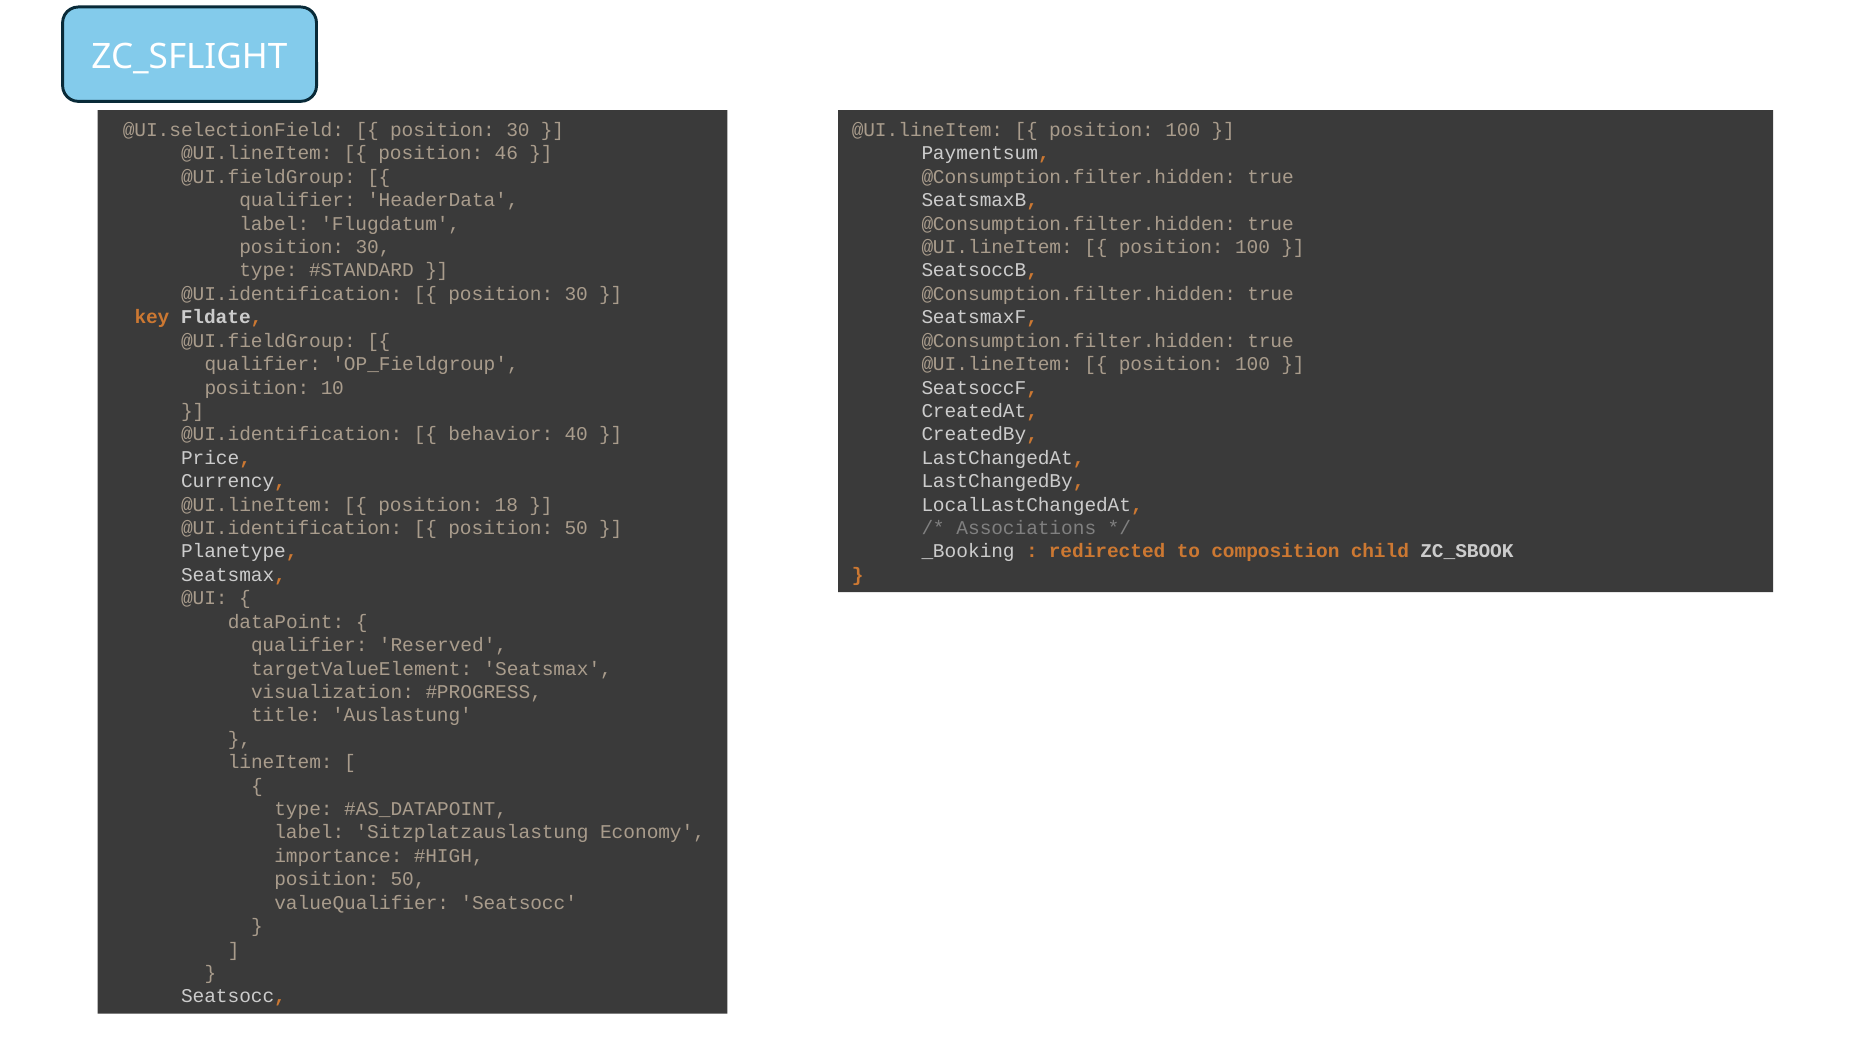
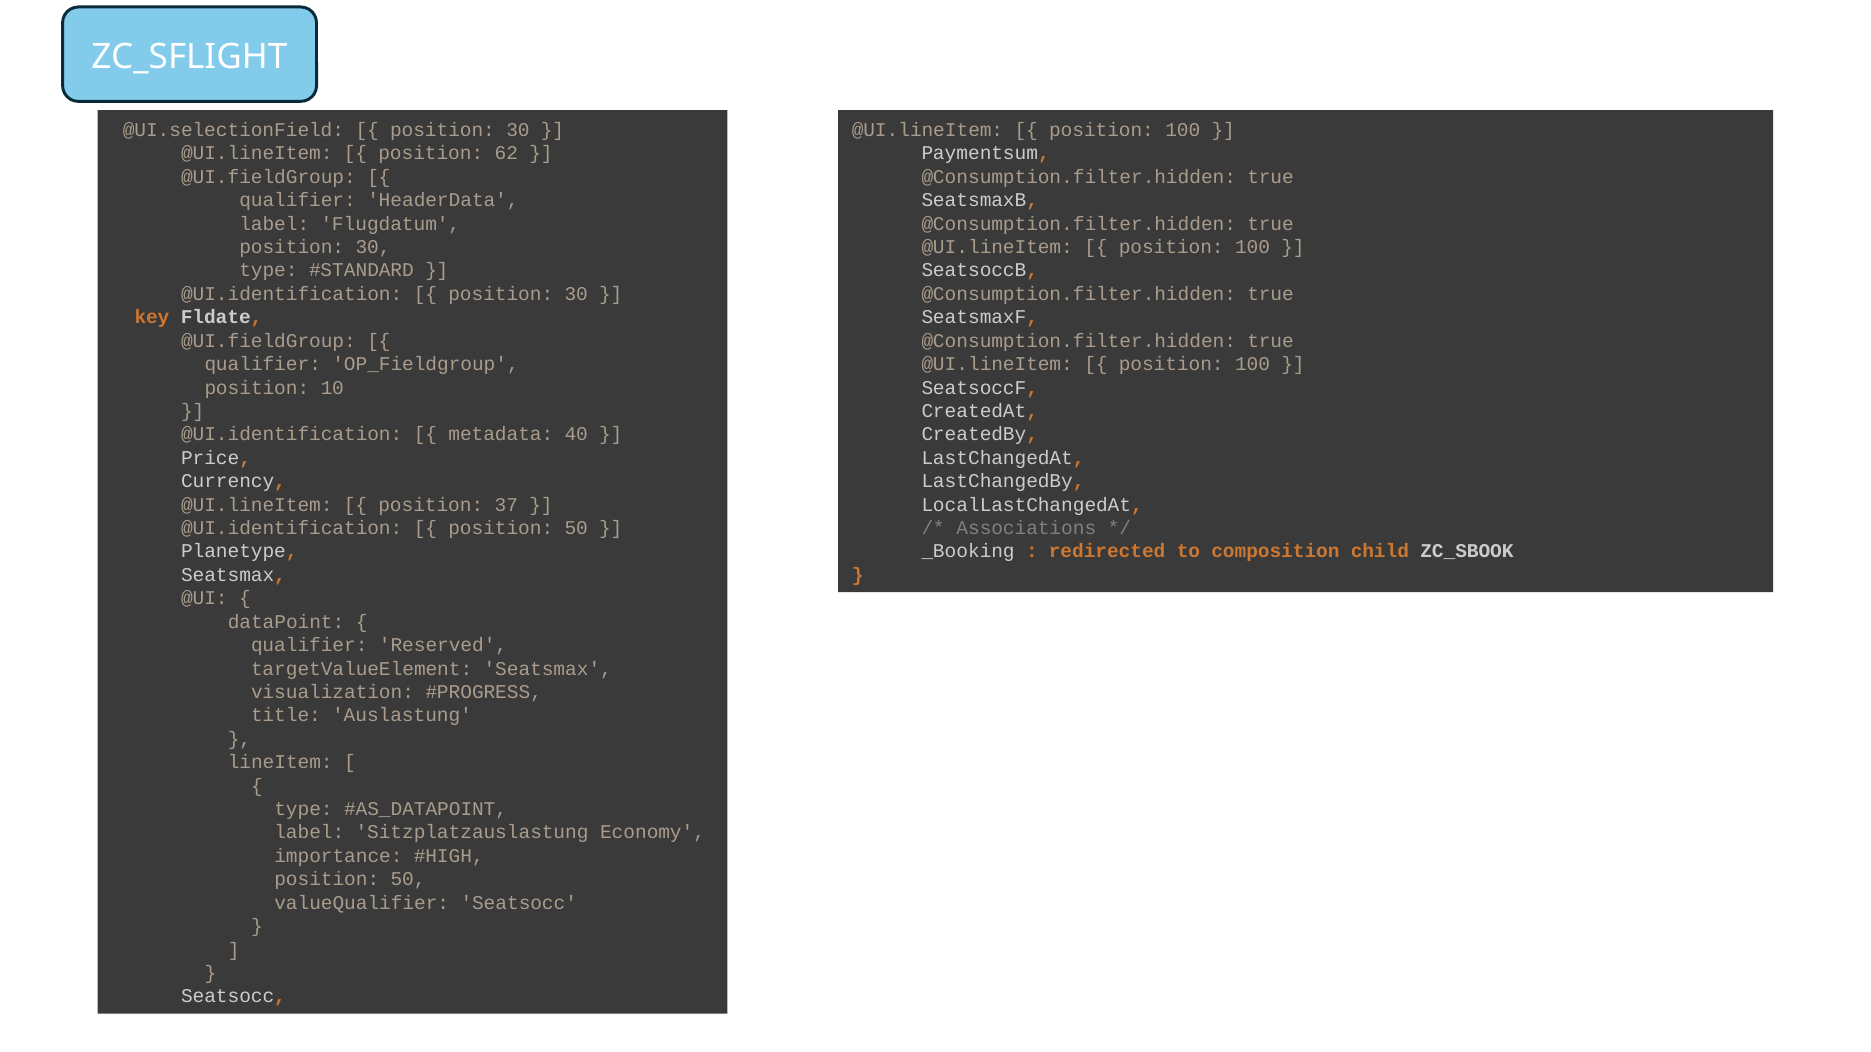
46: 46 -> 62 (506, 154)
behavior: behavior -> metadata (501, 435)
18: 18 -> 37 (506, 505)
